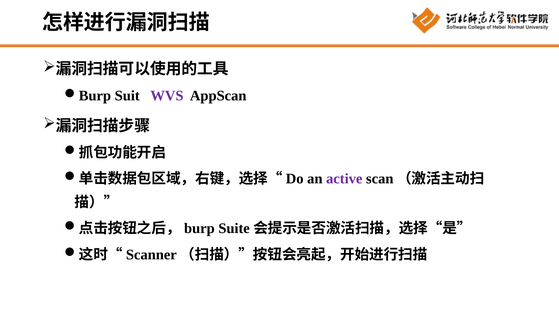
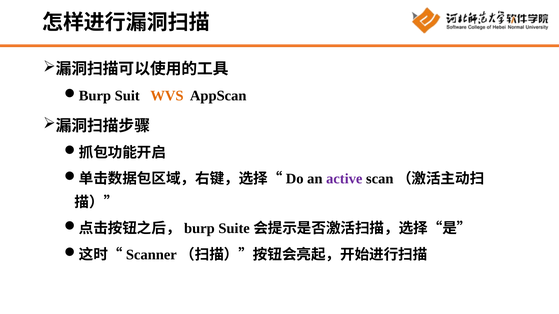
WVS colour: purple -> orange (167, 96)
